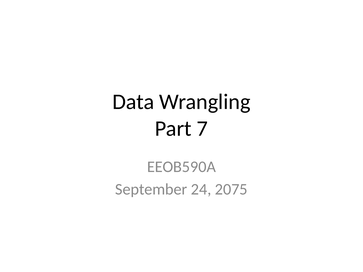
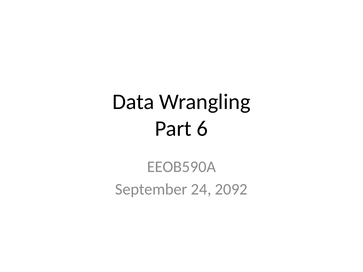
7: 7 -> 6 (202, 129)
2075: 2075 -> 2092 (231, 189)
